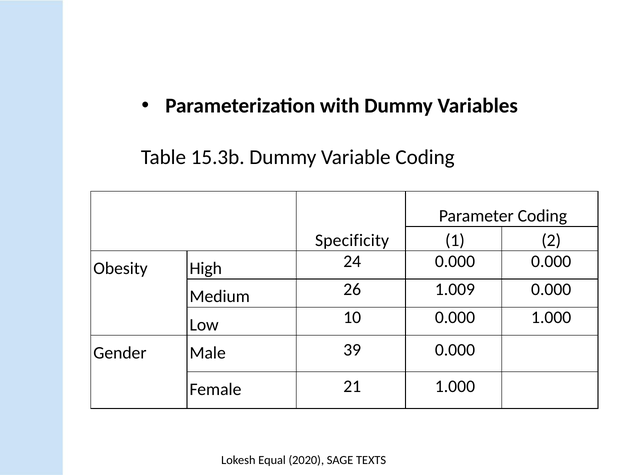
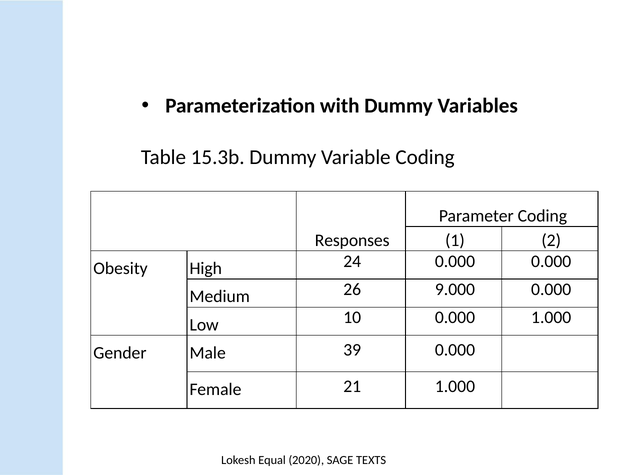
Specificity: Specificity -> Responses (352, 240)
1.009: 1.009 -> 9.000 (455, 289)
